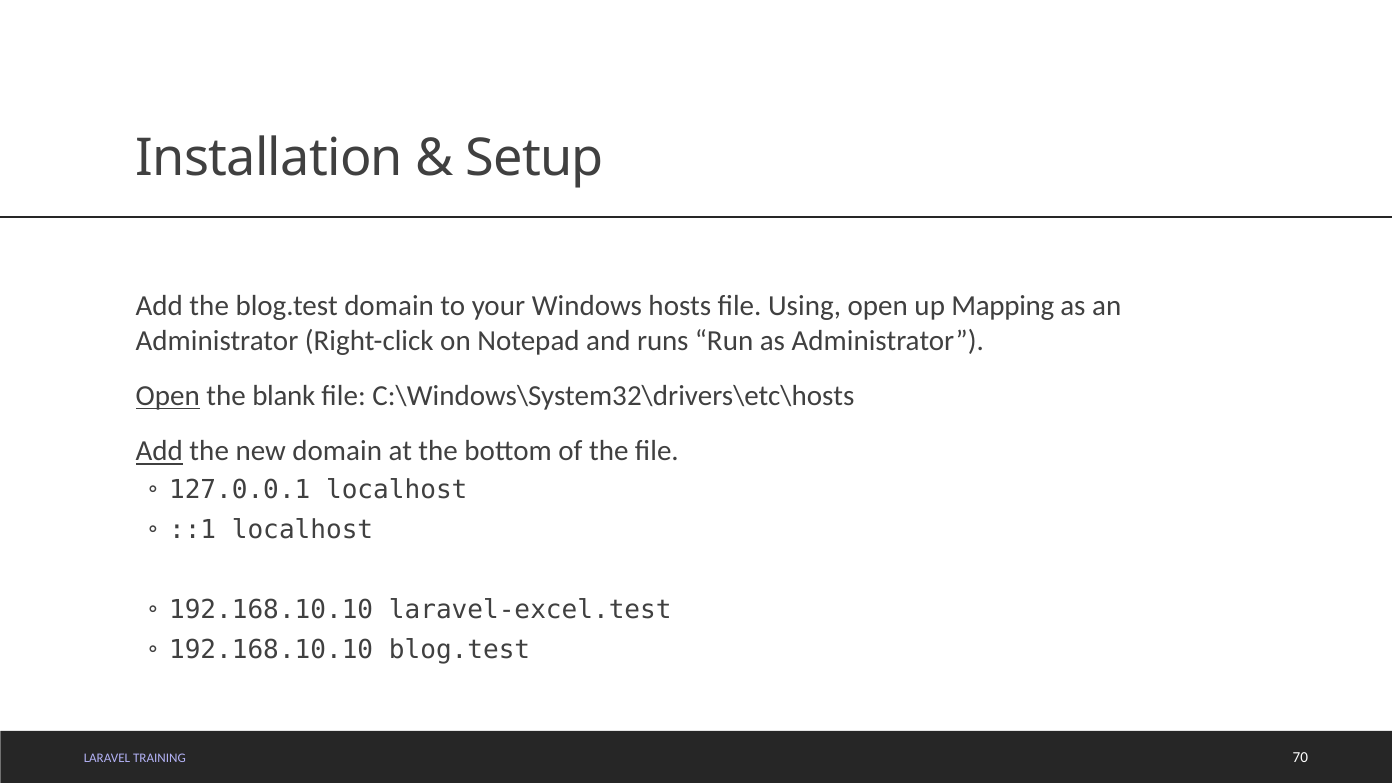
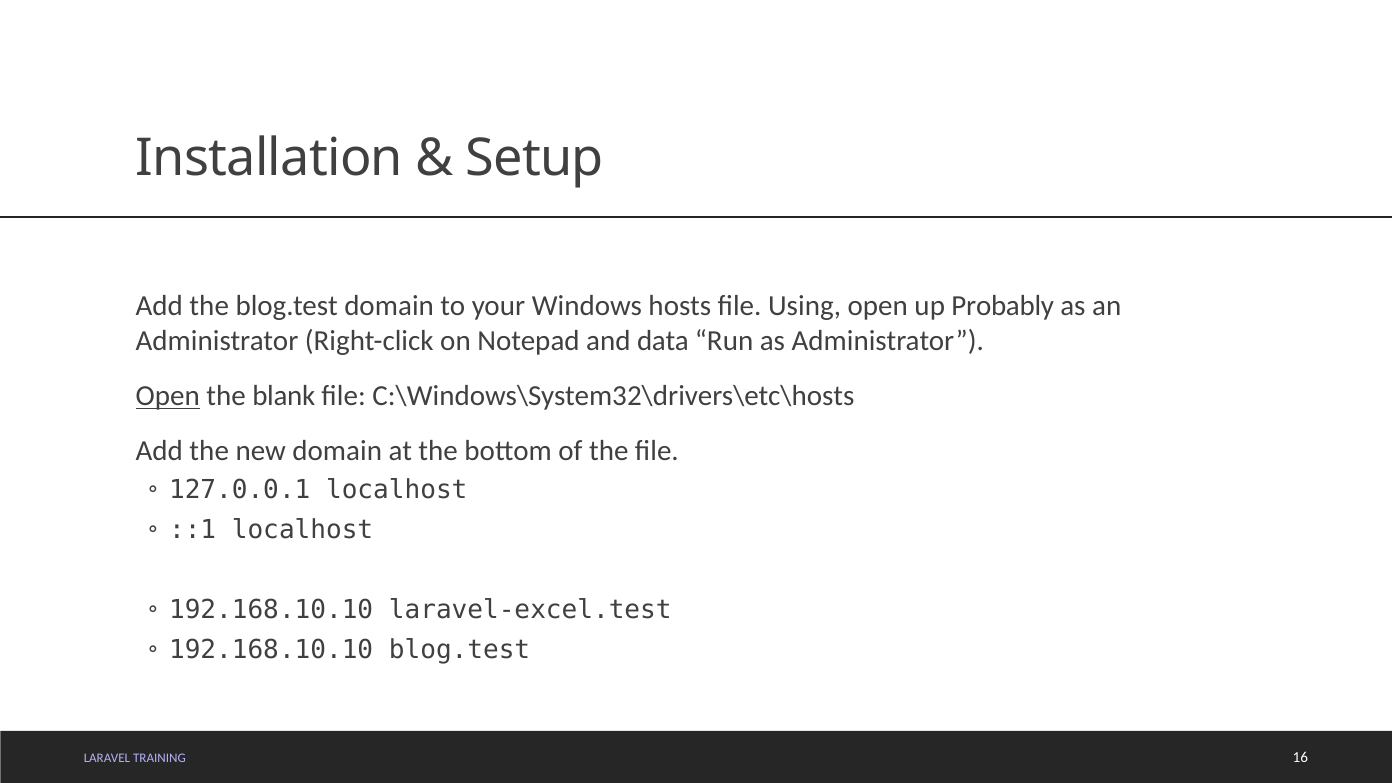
Mapping: Mapping -> Probably (1003, 306)
runs: runs -> data (663, 341)
Add underline: present -> none (159, 451)
70: 70 -> 16 (1300, 758)
